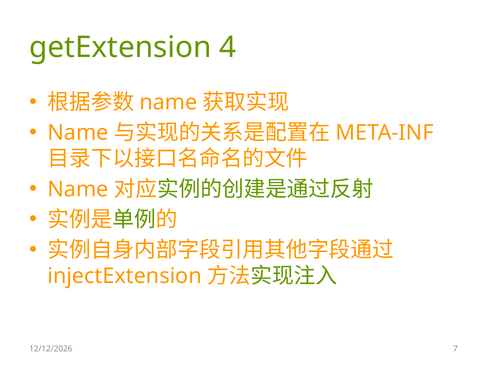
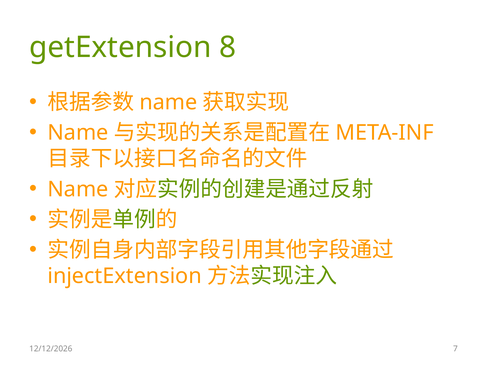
4: 4 -> 8 (228, 47)
